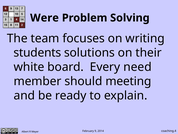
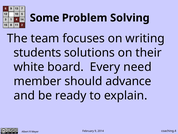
Were: Were -> Some (45, 18)
meeting: meeting -> advance (128, 81)
